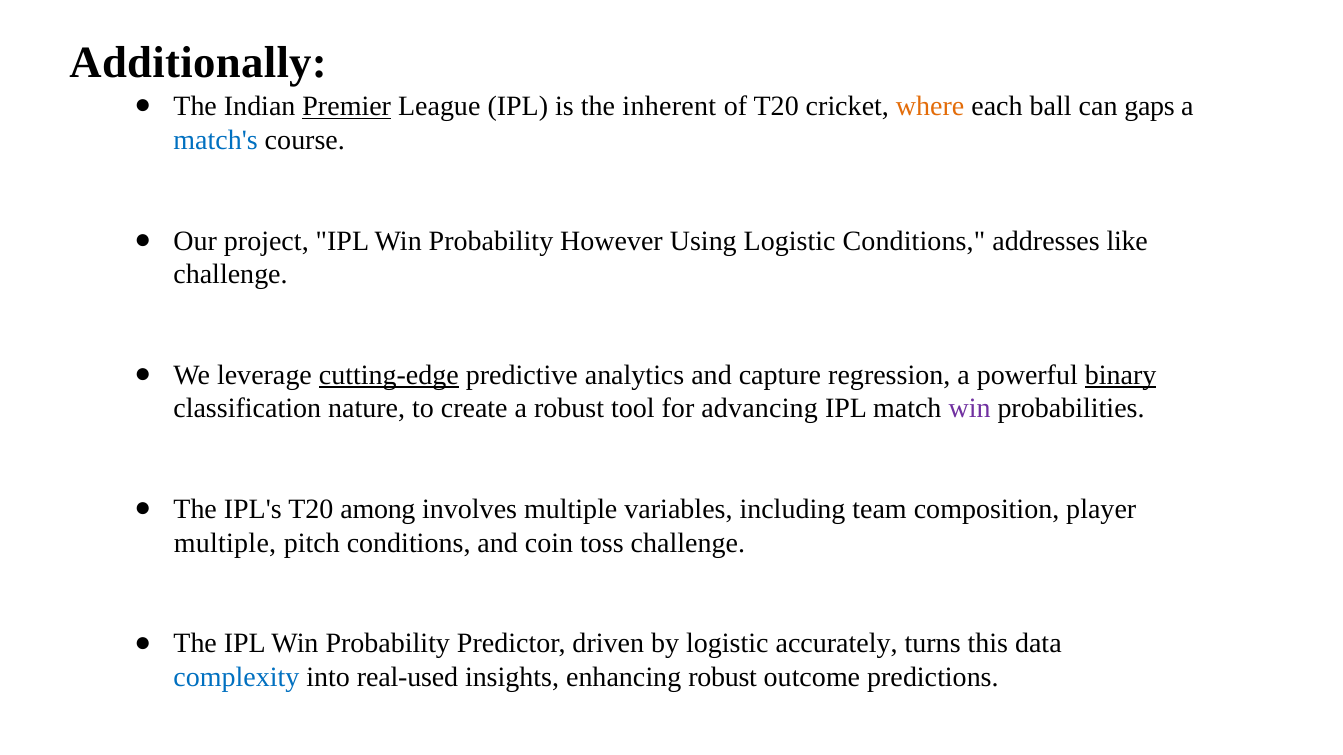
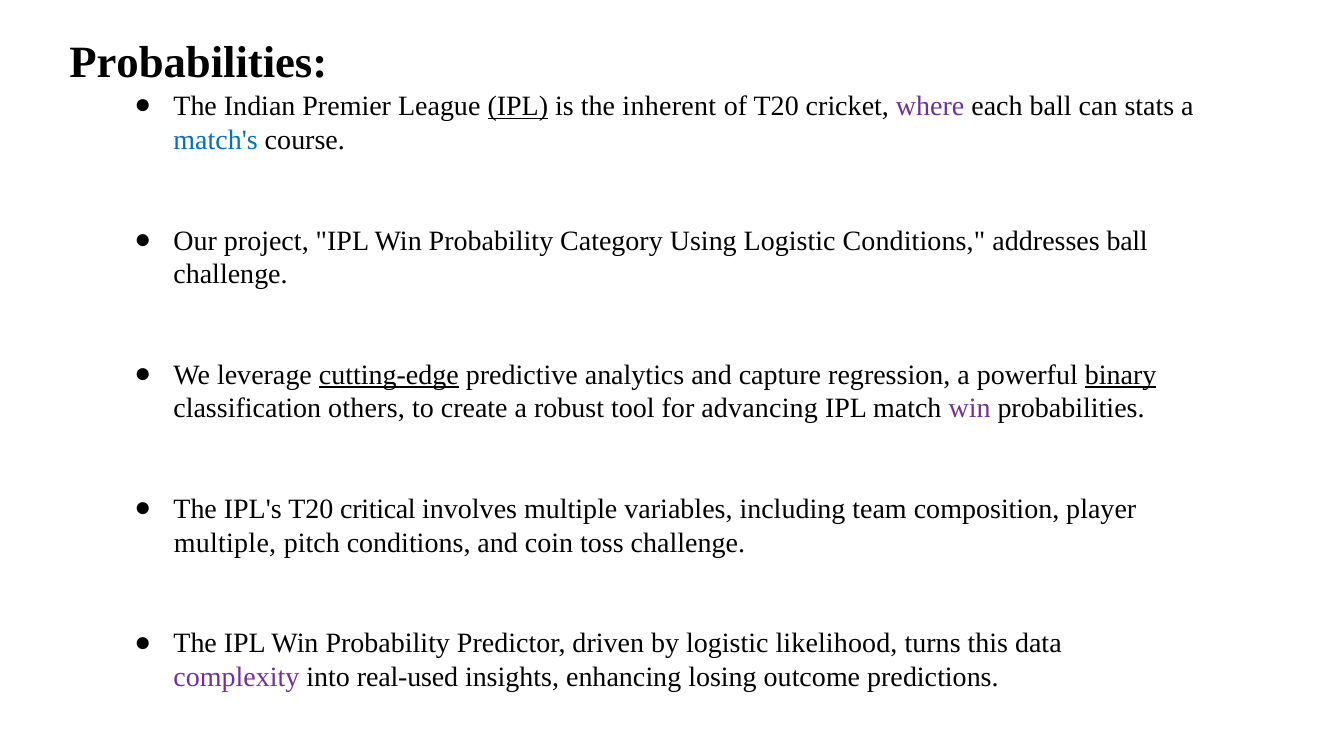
Additionally: Additionally -> Probabilities (198, 63)
Premier underline: present -> none (347, 107)
IPL underline: none -> present (518, 107)
where colour: orange -> purple (930, 107)
gaps: gaps -> stats (1149, 107)
However: However -> Category (611, 241)
addresses like: like -> ball (1127, 241)
nature: nature -> others (366, 409)
among: among -> critical (378, 510)
accurately: accurately -> likelihood (837, 644)
complexity colour: blue -> purple (236, 678)
enhancing robust: robust -> losing (722, 678)
